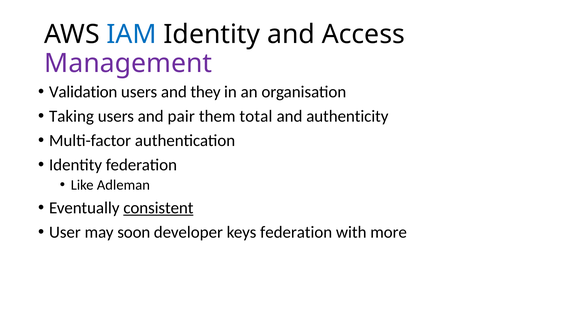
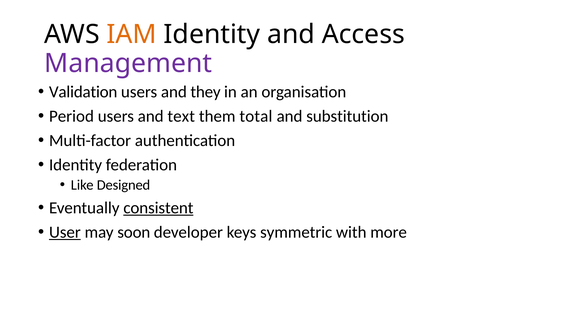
IAM colour: blue -> orange (132, 34)
Taking: Taking -> Period (71, 116)
pair: pair -> text (181, 116)
authenticity: authenticity -> substitution (347, 116)
Adleman: Adleman -> Designed (123, 185)
User underline: none -> present (65, 232)
keys federation: federation -> symmetric (296, 232)
